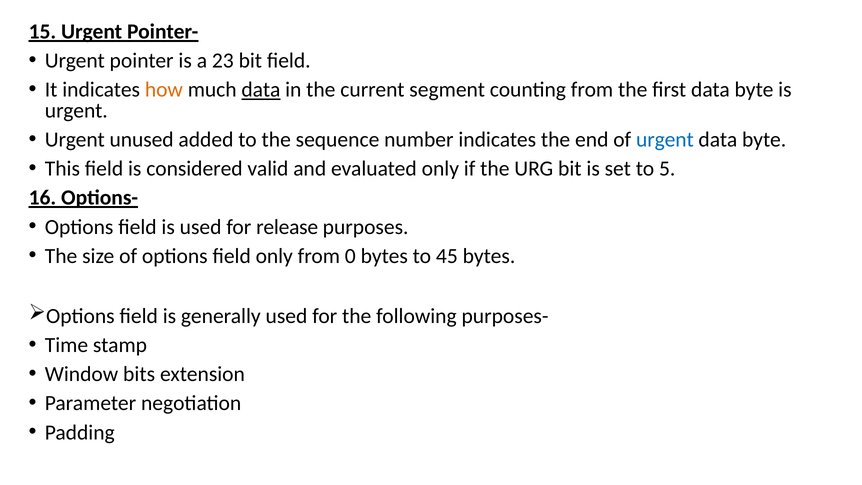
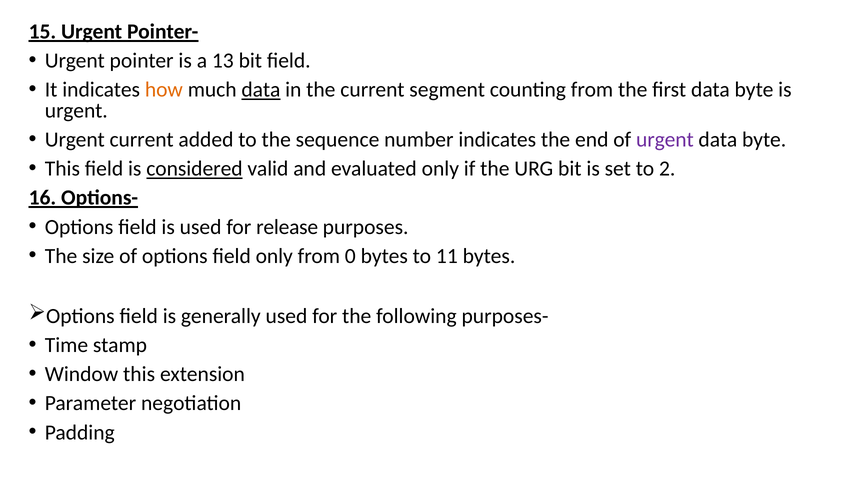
23: 23 -> 13 (223, 61)
Urgent unused: unused -> current (142, 140)
urgent colour: blue -> purple (665, 140)
considered underline: none -> present (194, 169)
5: 5 -> 2 (667, 169)
45: 45 -> 11 (447, 256)
Window bits: bits -> this (139, 374)
